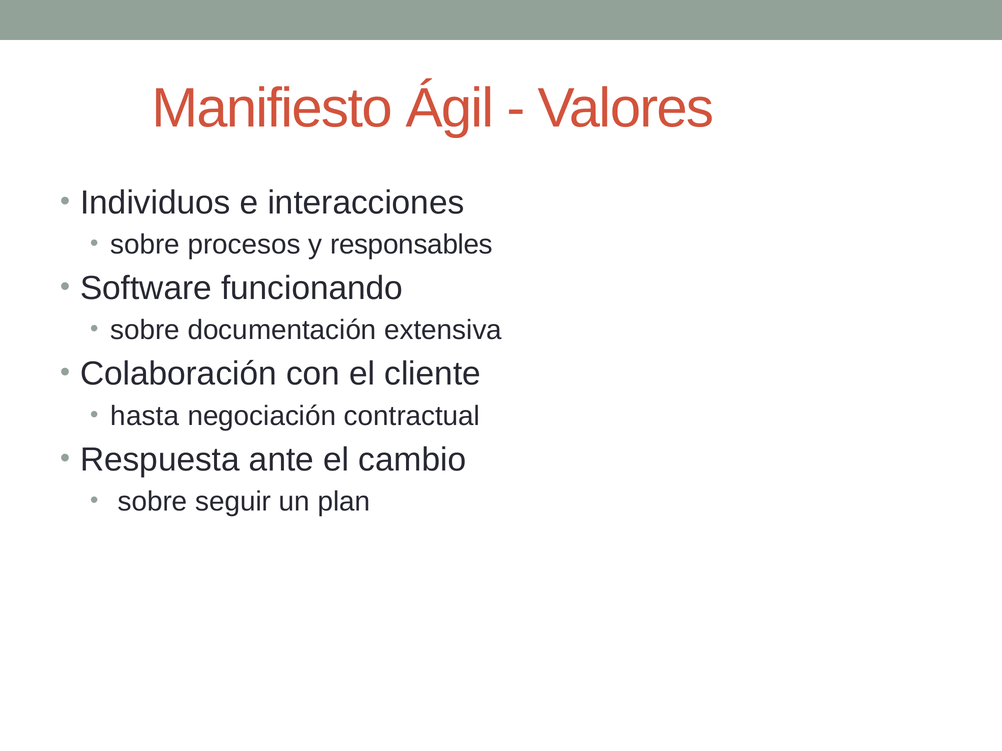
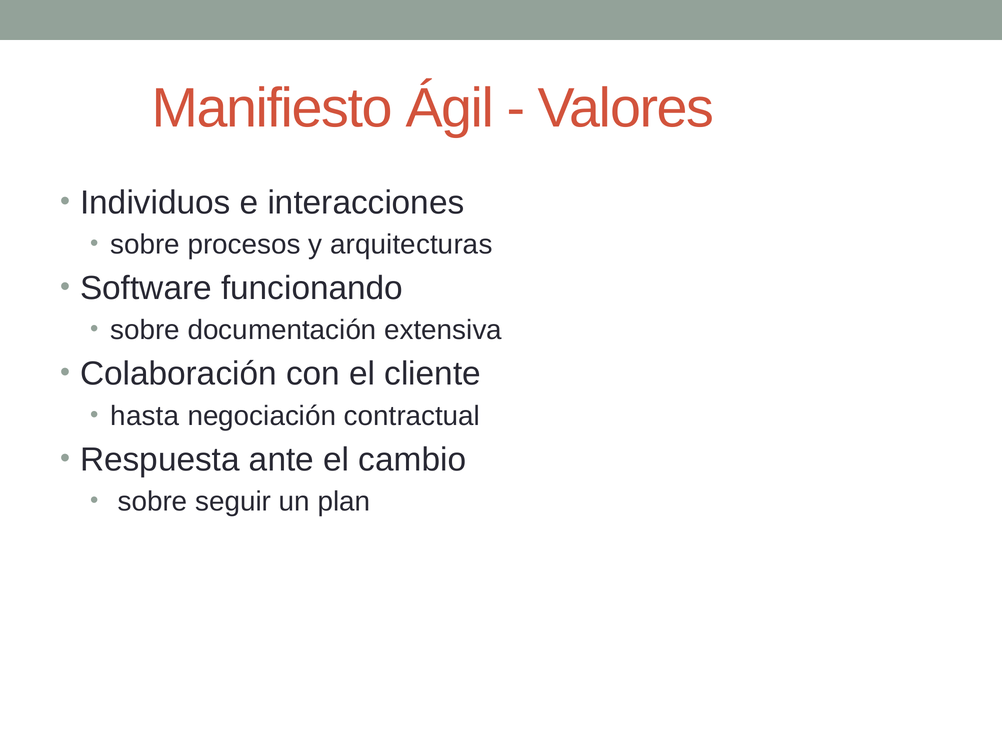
responsables: responsables -> arquitecturas (411, 245)
